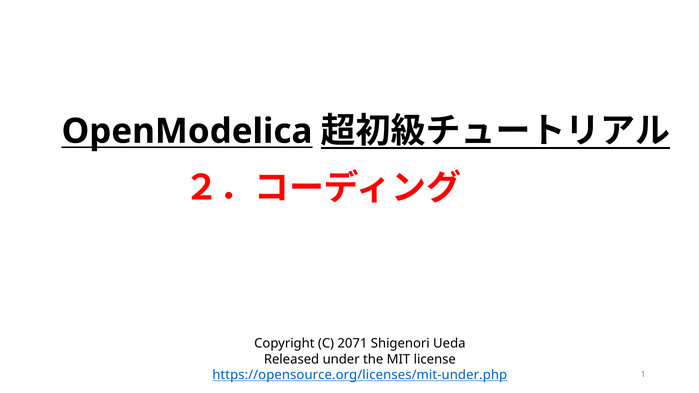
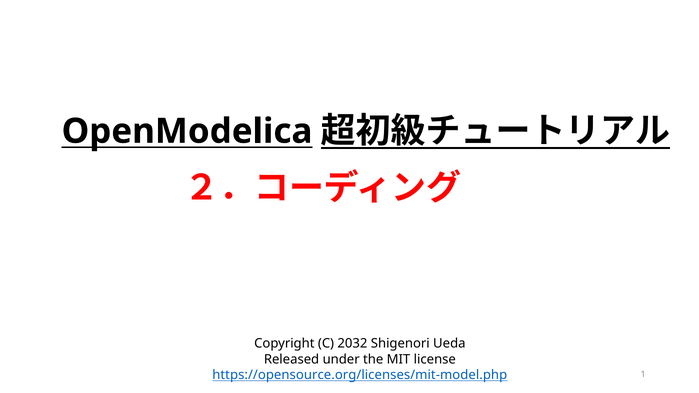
2071: 2071 -> 2032 (352, 344)
https://opensource.org/licenses/mit-under.php: https://opensource.org/licenses/mit-under.php -> https://opensource.org/licenses/mit-model.php (360, 375)
